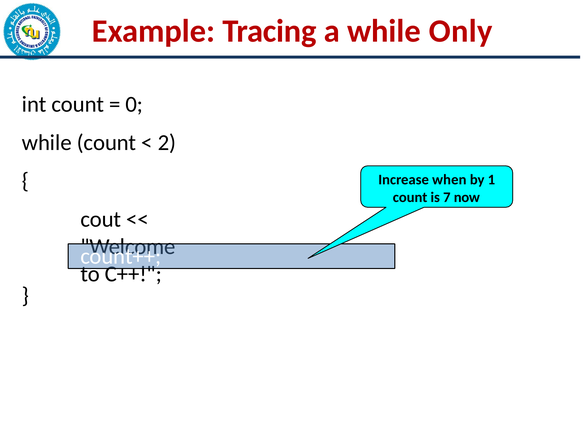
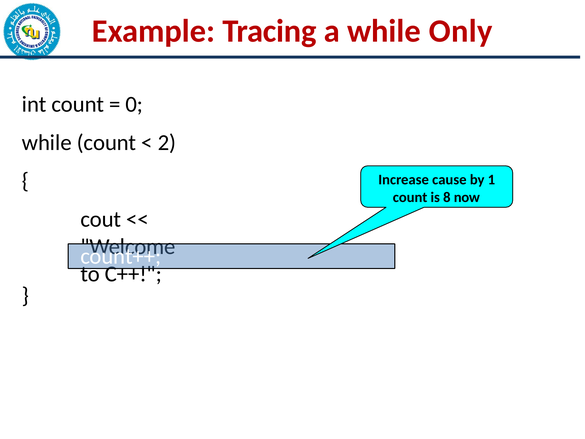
when: when -> cause (449, 180)
7: 7 -> 8 (447, 197)
